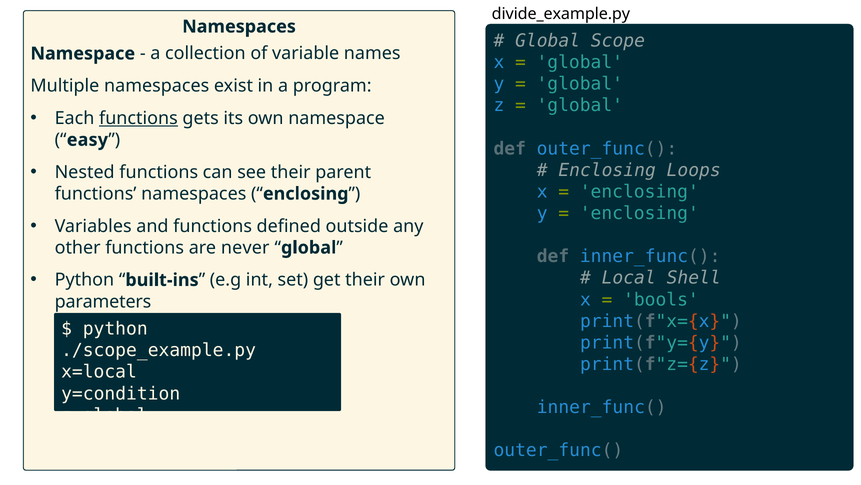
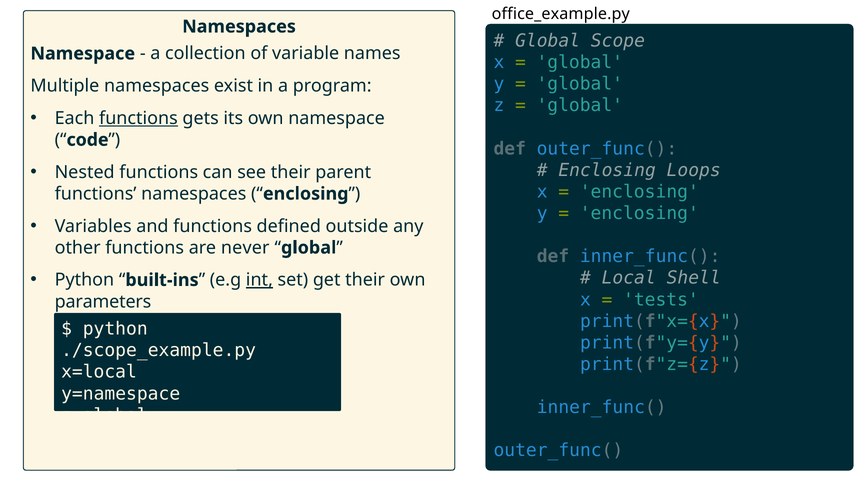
divide_example.py: divide_example.py -> office_example.py (561, 14)
easy: easy -> code (88, 140)
int underline: none -> present (259, 280)
bools: bools -> tests (661, 299)
y=condition: y=condition -> y=namespace (121, 393)
